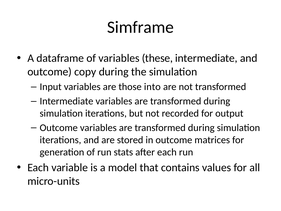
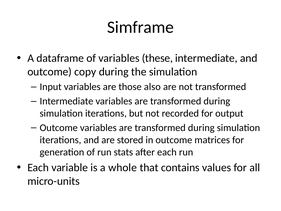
into: into -> also (152, 87)
model: model -> whole (123, 167)
